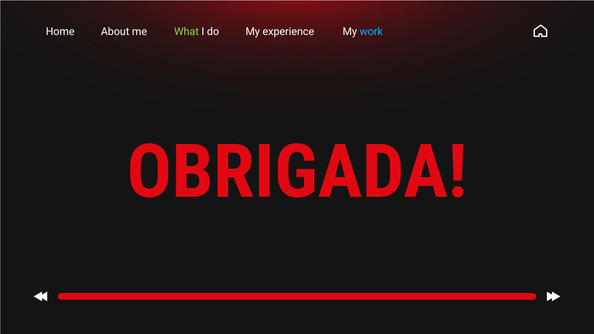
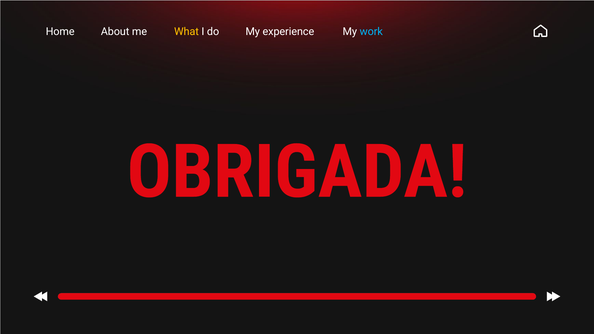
What colour: light green -> yellow (186, 32)
